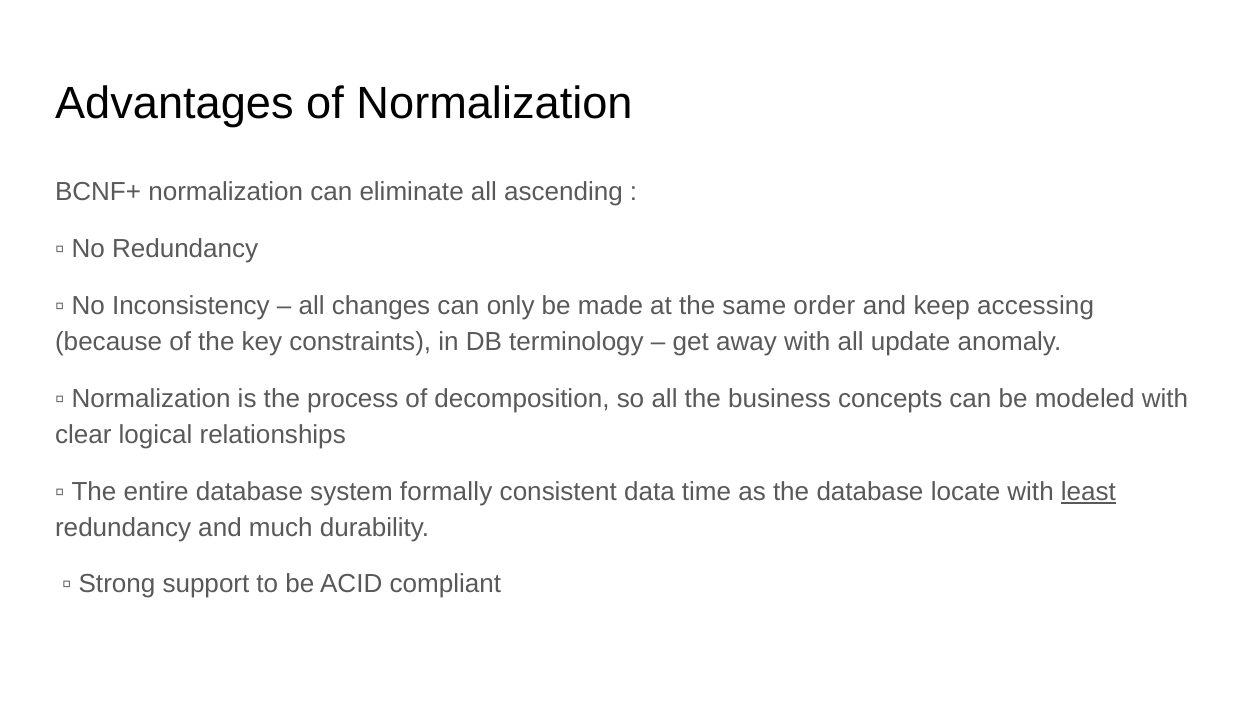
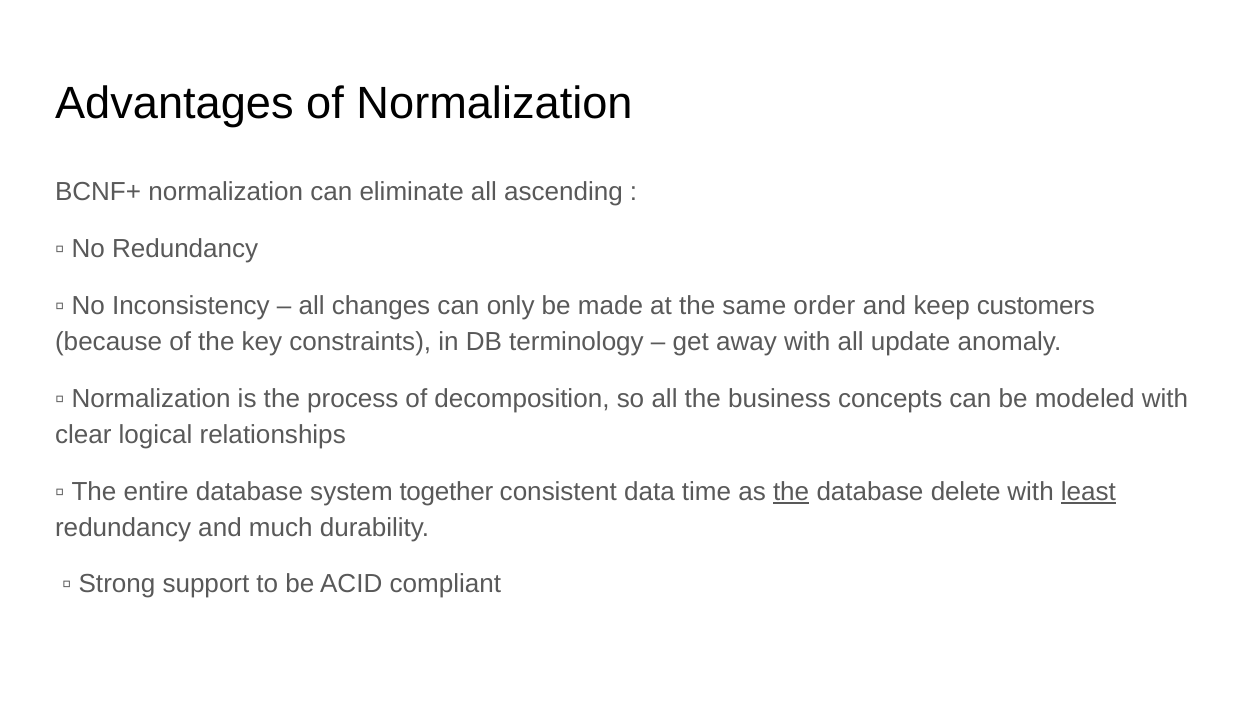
accessing: accessing -> customers (1036, 306)
formally: formally -> together (446, 491)
the underline: none -> present (791, 491)
locate: locate -> delete (966, 491)
